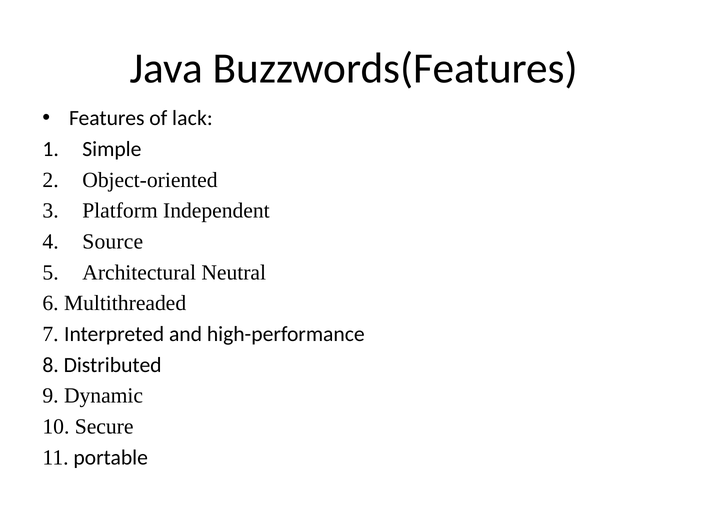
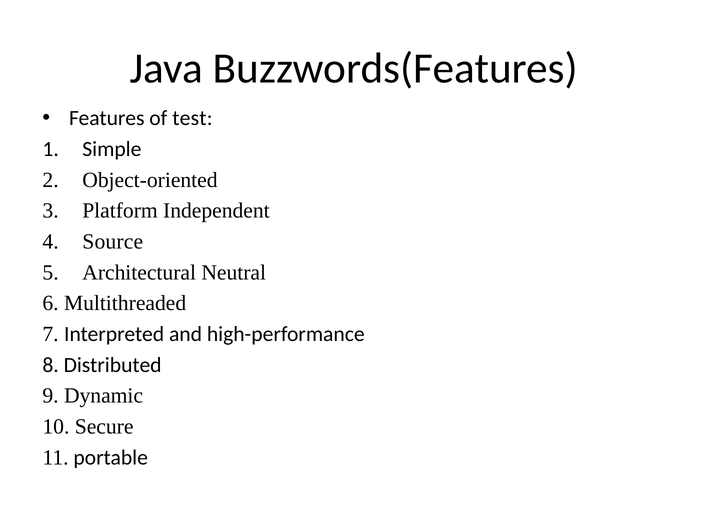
lack: lack -> test (192, 118)
